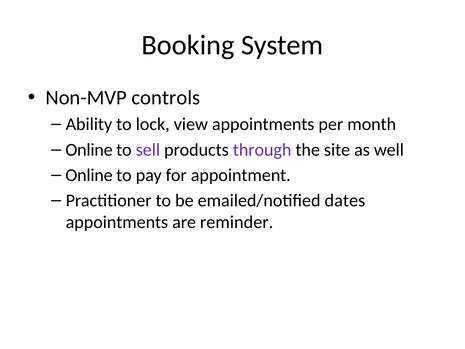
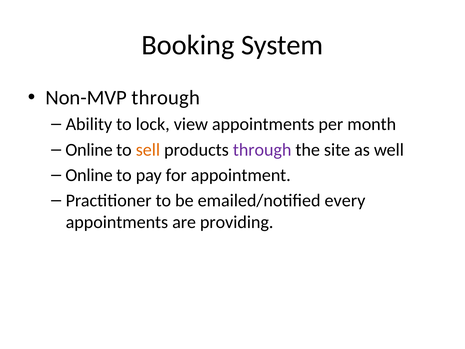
Non-MVP controls: controls -> through (166, 98)
sell colour: purple -> orange (148, 150)
dates: dates -> every (345, 200)
reminder: reminder -> providing (237, 222)
